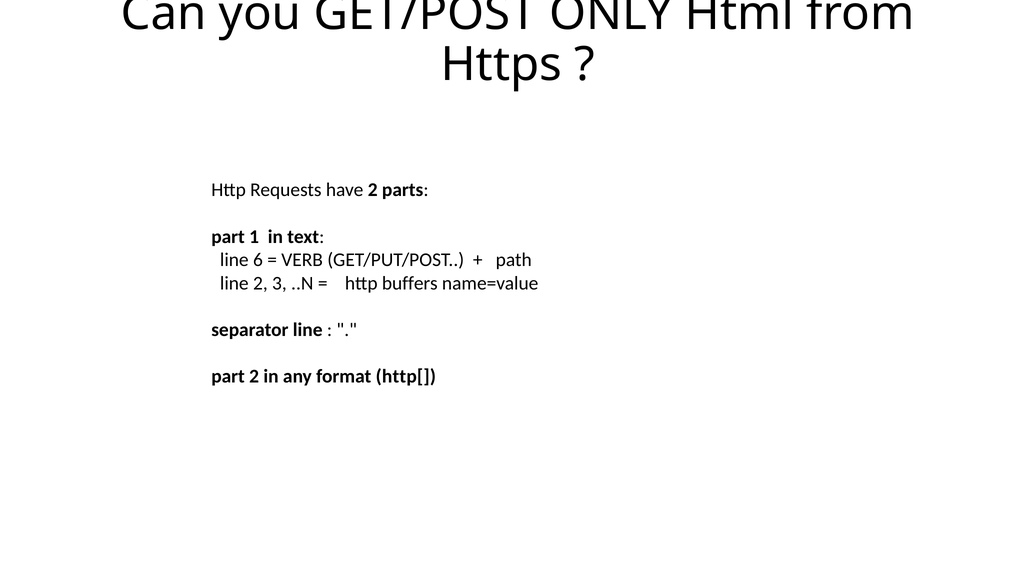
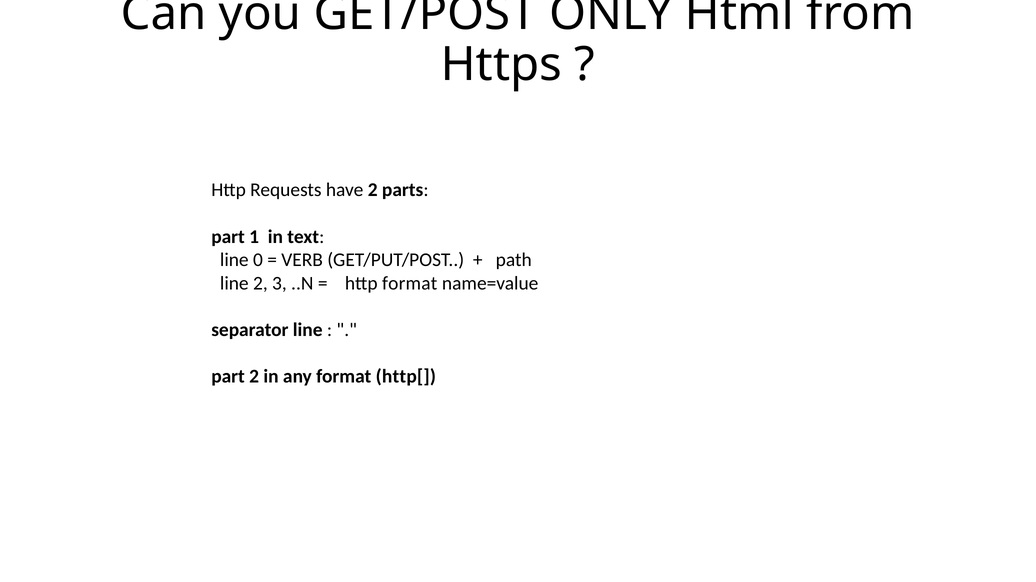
6: 6 -> 0 (258, 260)
http buffers: buffers -> format (410, 284)
